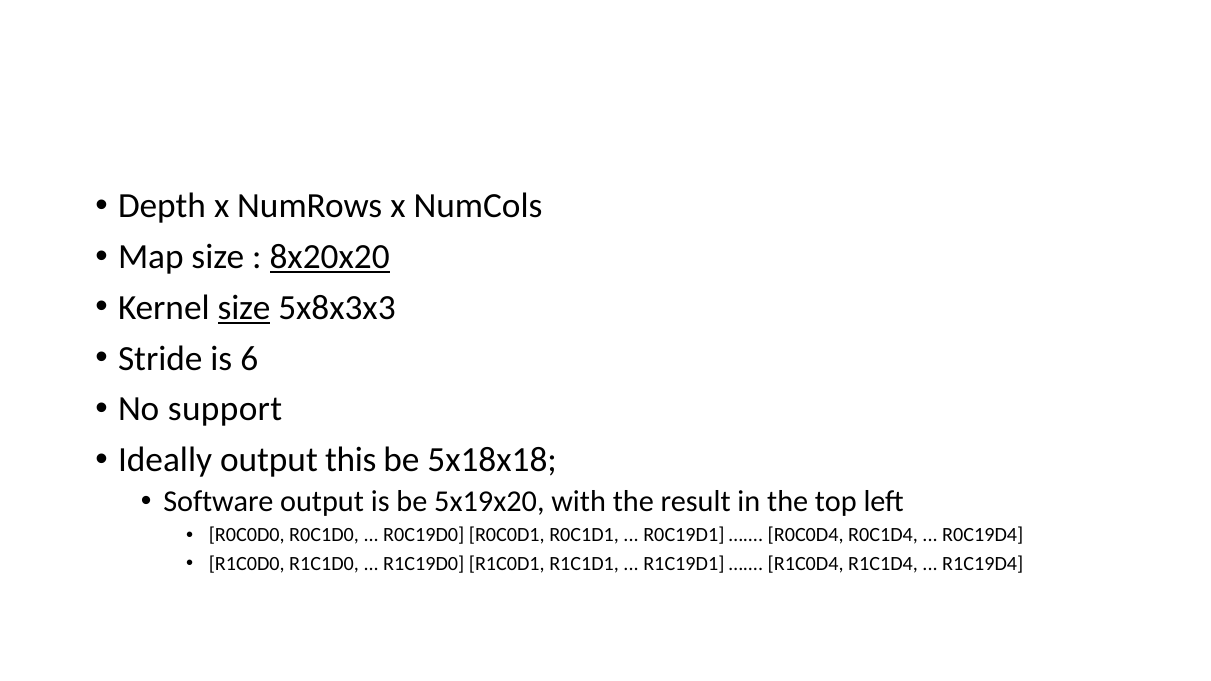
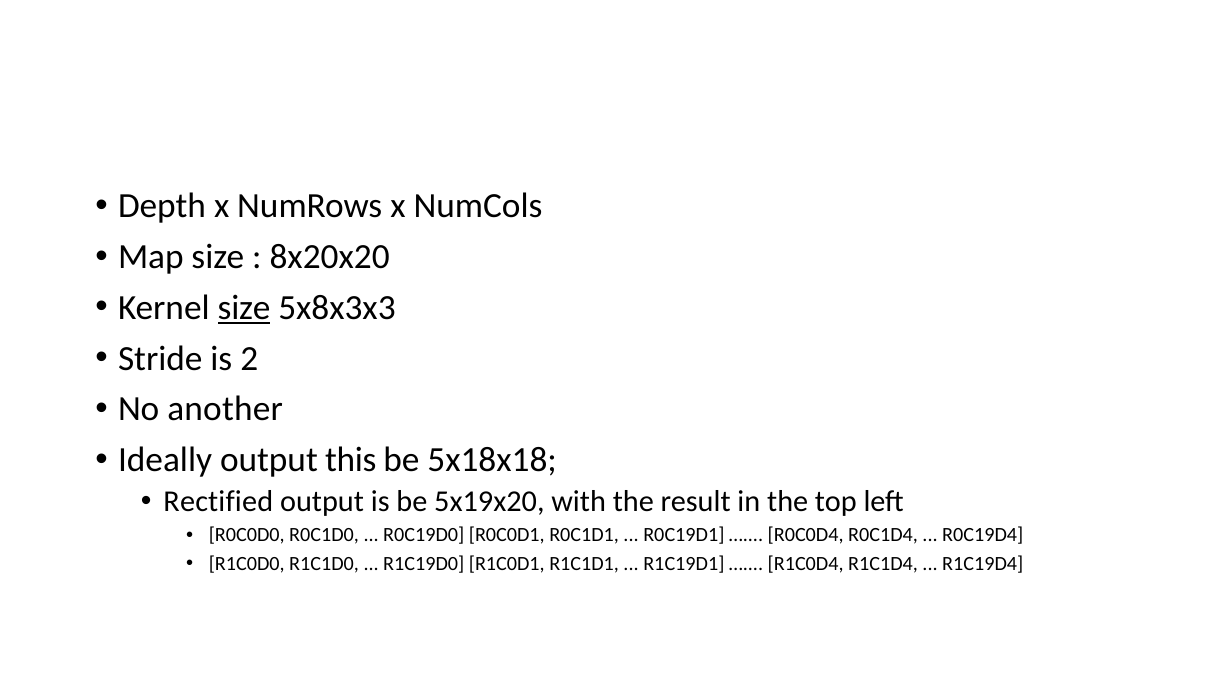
8x20x20 underline: present -> none (330, 257)
6: 6 -> 2 (249, 359)
support: support -> another (225, 409)
Software: Software -> Rectified (218, 502)
